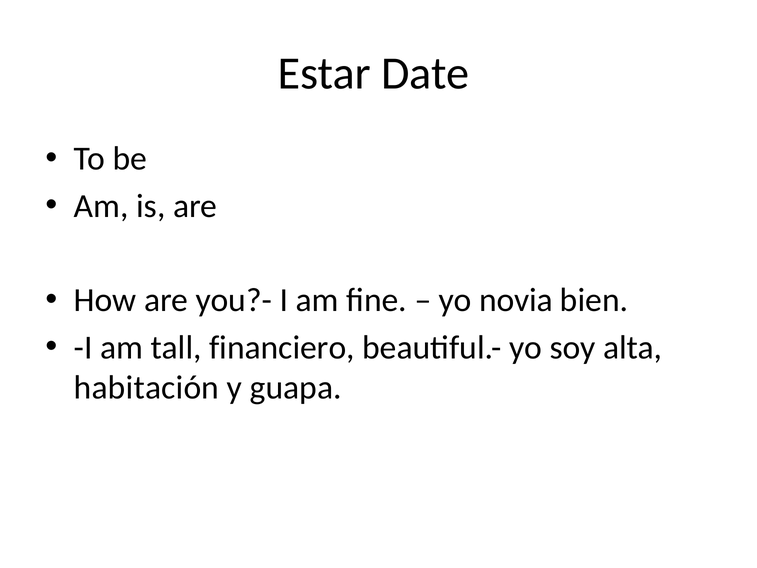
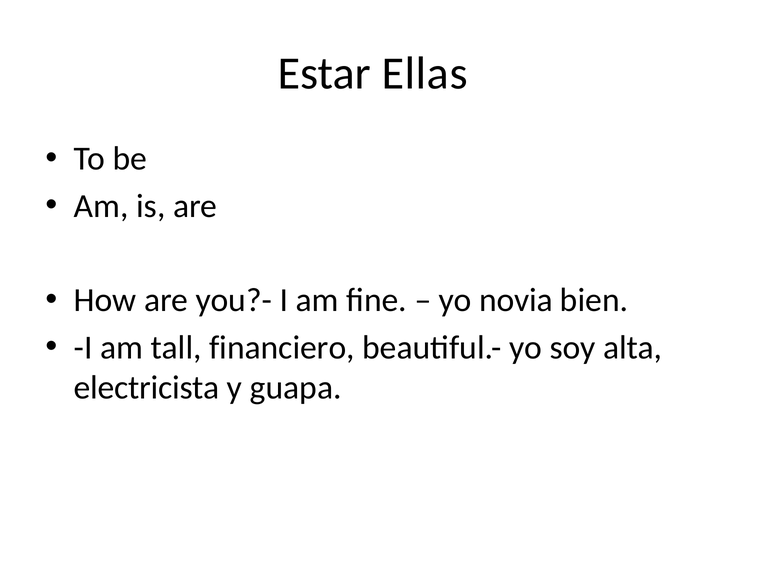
Date: Date -> Ellas (425, 73)
habitación: habitación -> electricista (147, 388)
